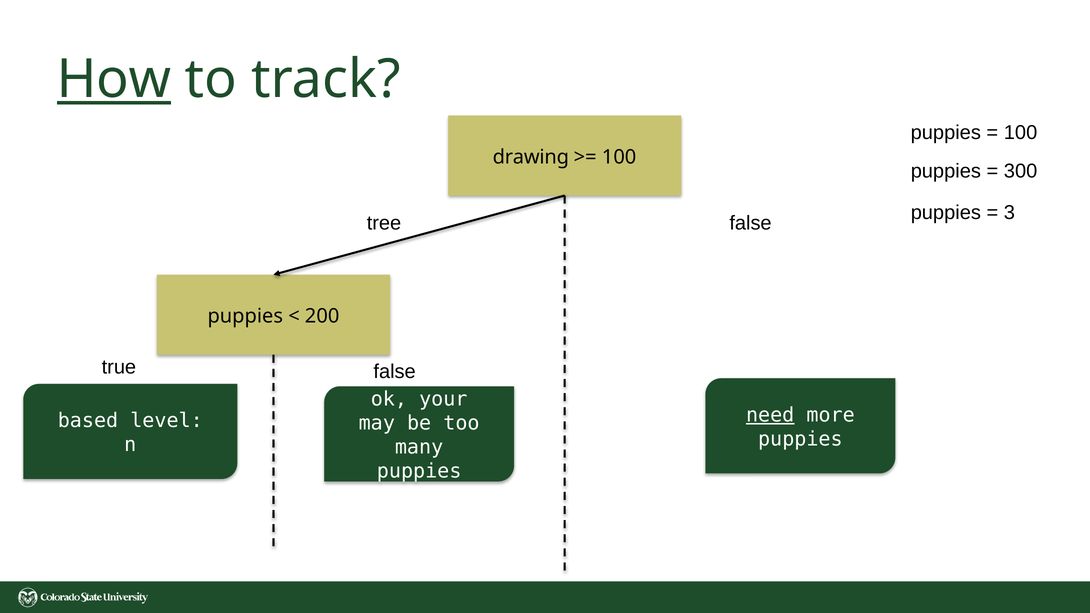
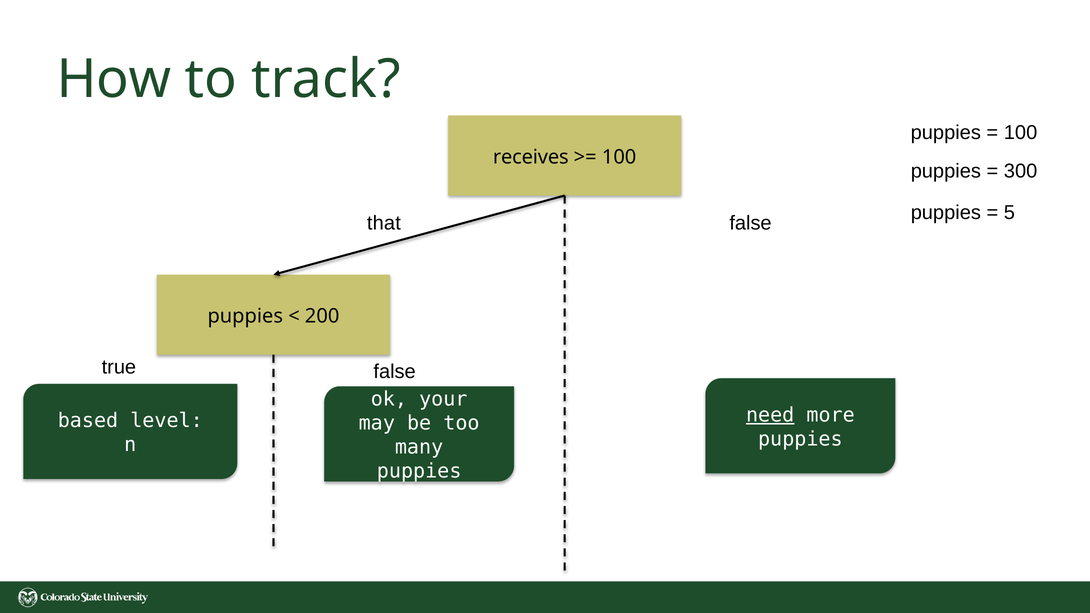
How underline: present -> none (114, 80)
drawing: drawing -> receives (531, 157)
3: 3 -> 5 (1009, 213)
tree: tree -> that (384, 223)
